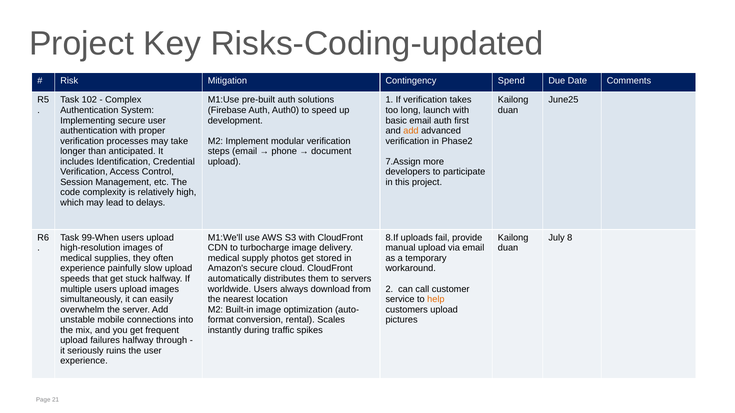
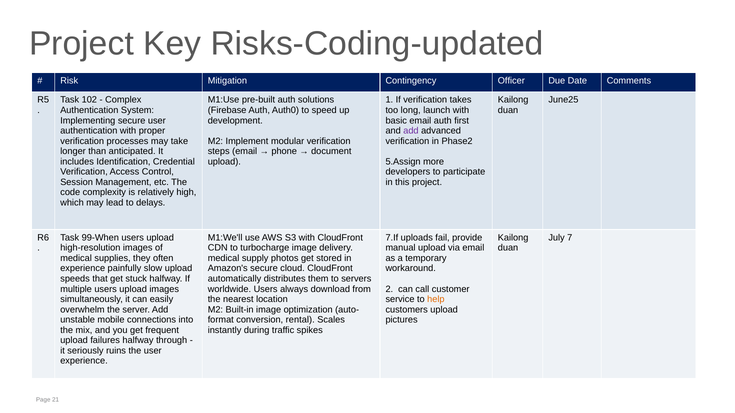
Spend: Spend -> Officer (511, 81)
add colour: orange -> purple (411, 131)
7.Assign: 7.Assign -> 5.Assign (403, 162)
8.If: 8.If -> 7.If (392, 238)
8: 8 -> 7 (570, 238)
